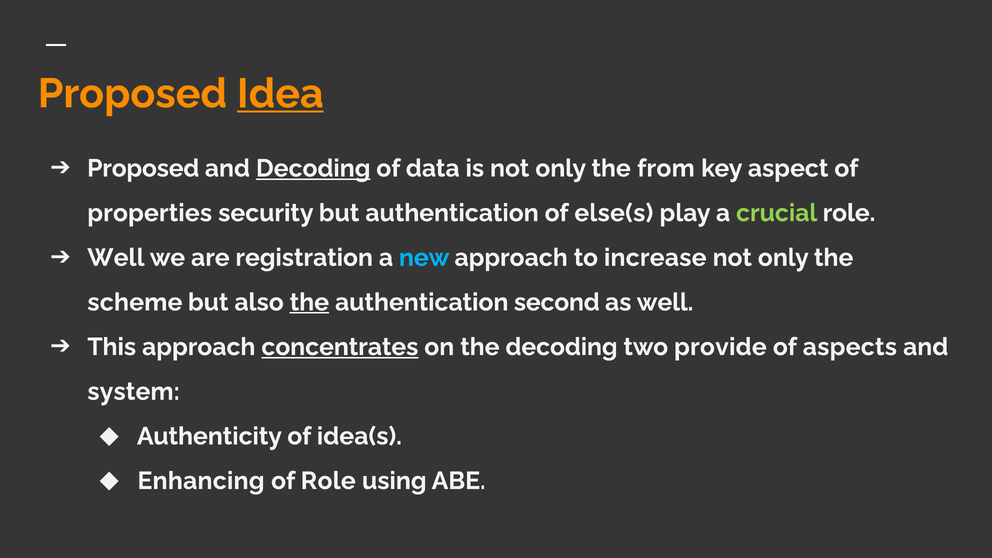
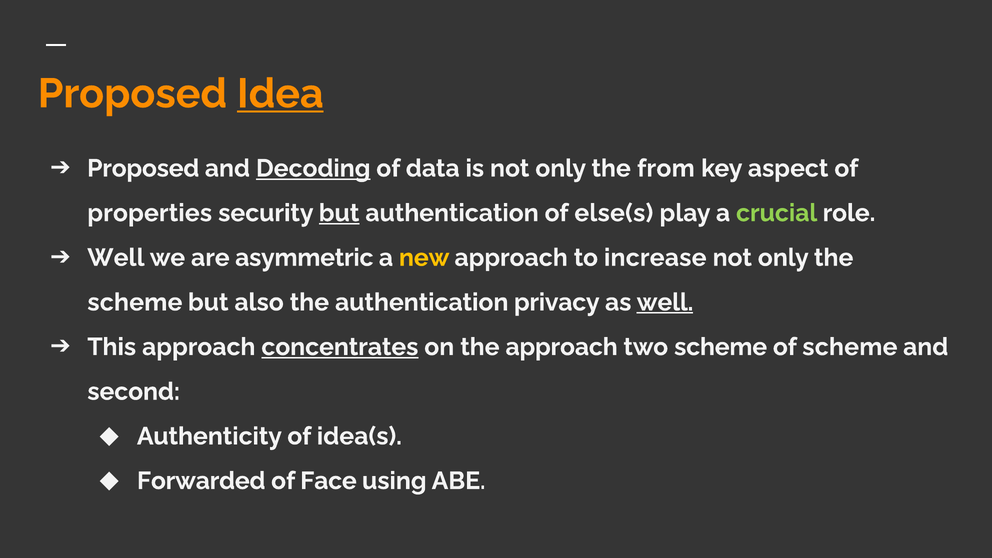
but underline: none -> present (339, 213)
registration: registration -> asymmetric (304, 258)
new colour: light blue -> yellow (424, 258)
the underline: present -> none (309, 302)
second: second -> privacy (557, 302)
well underline: none -> present (665, 302)
the decoding: decoding -> approach (562, 347)
two provide: provide -> scheme (721, 347)
of aspects: aspects -> scheme (850, 347)
system: system -> second (134, 392)
Enhancing: Enhancing -> Forwarded (201, 481)
of Role: Role -> Face (328, 481)
